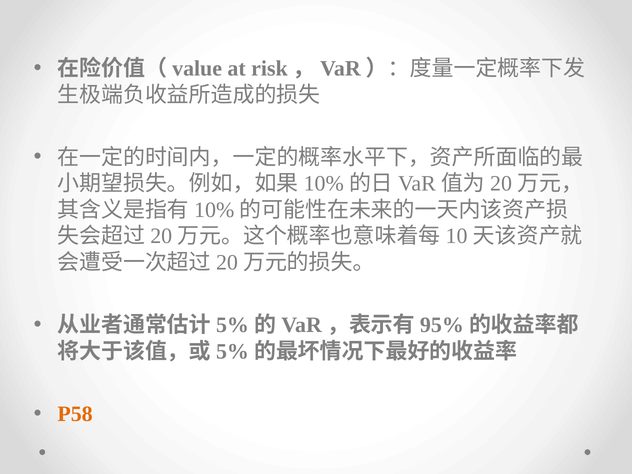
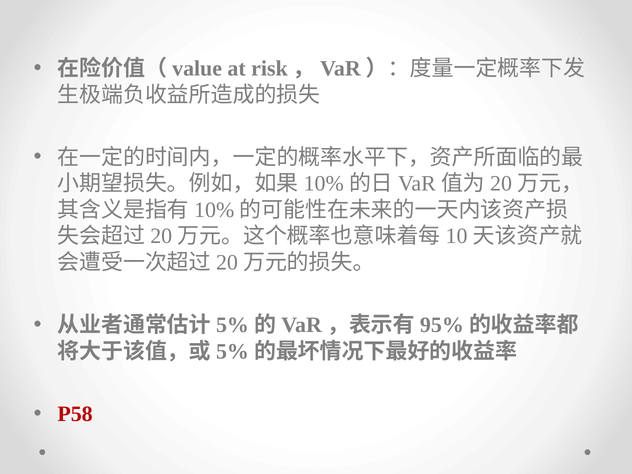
P58 colour: orange -> red (75, 414)
